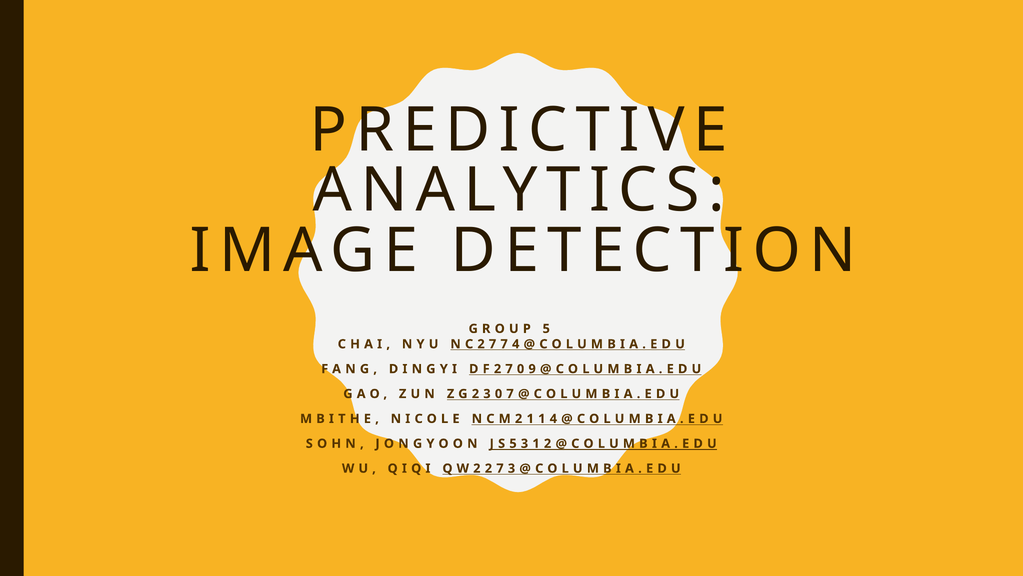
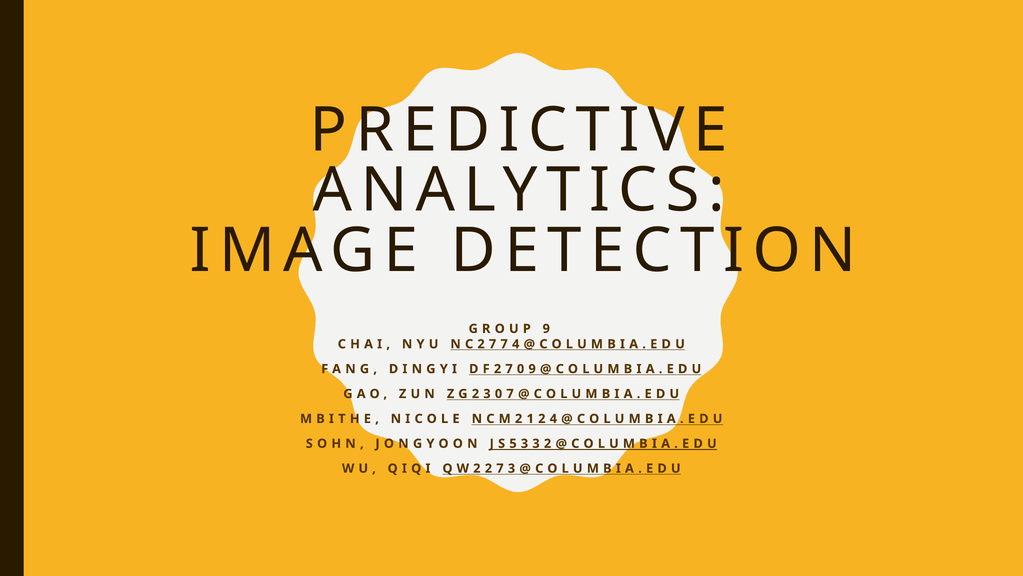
5: 5 -> 9 (546, 328)
1: 1 -> 2 (542, 418)
1: 1 -> 3 (536, 443)
